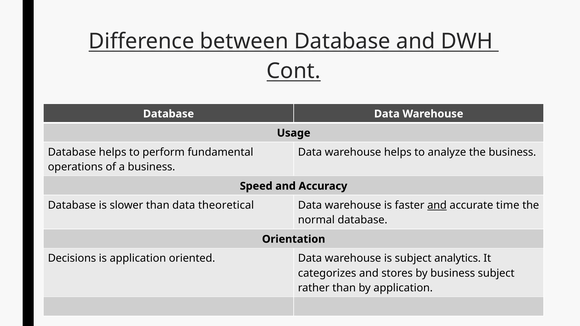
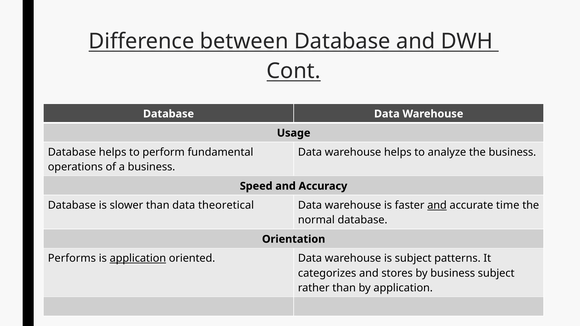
Decisions: Decisions -> Performs (72, 259)
application underline: none -> present (138, 259)
analytics: analytics -> patterns (457, 259)
